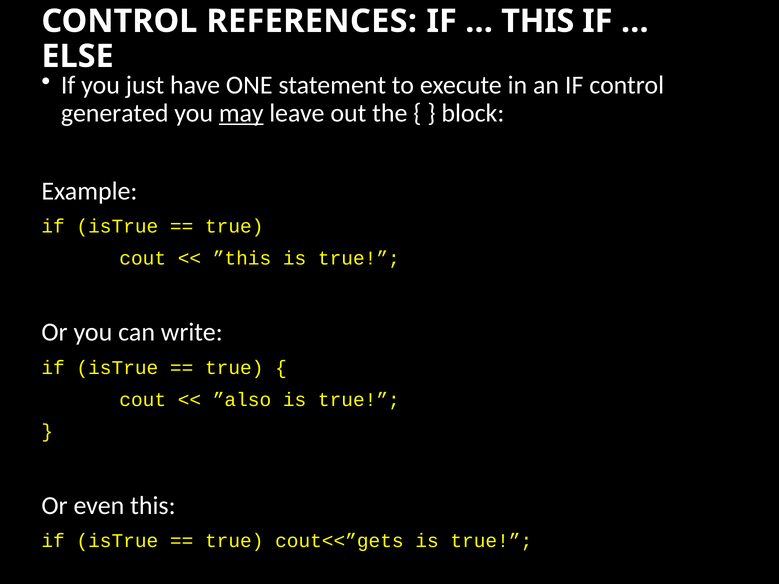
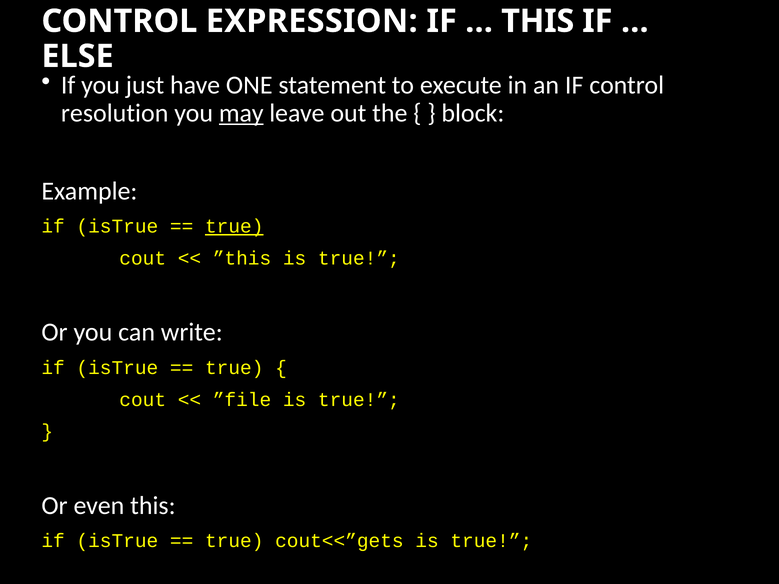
REFERENCES: REFERENCES -> EXPRESSION (312, 21)
generated: generated -> resolution (115, 113)
true underline: none -> present (234, 226)
”also: ”also -> ”file (242, 400)
